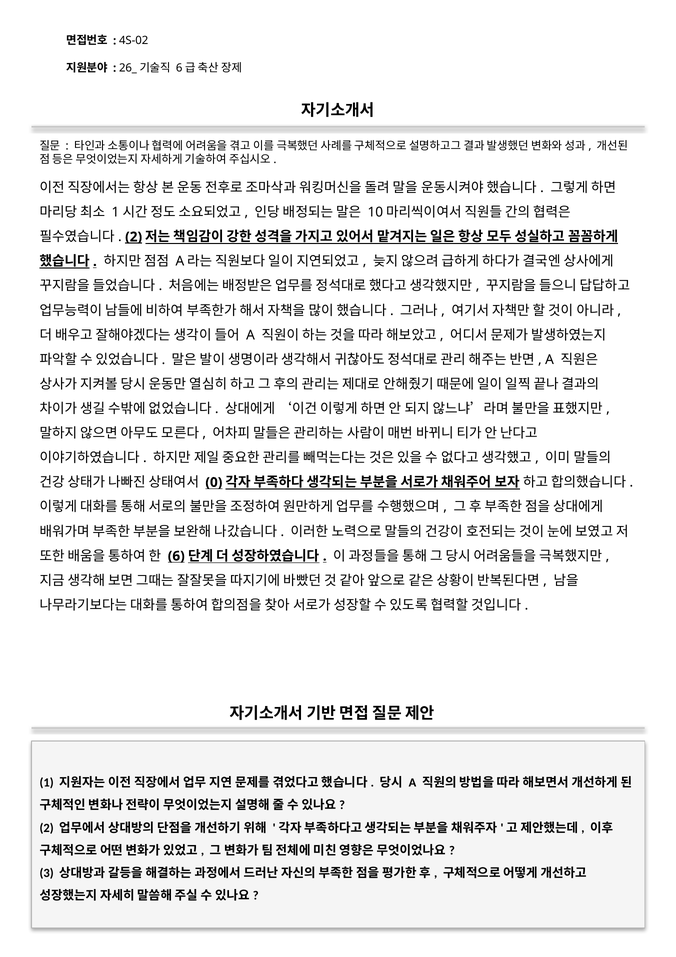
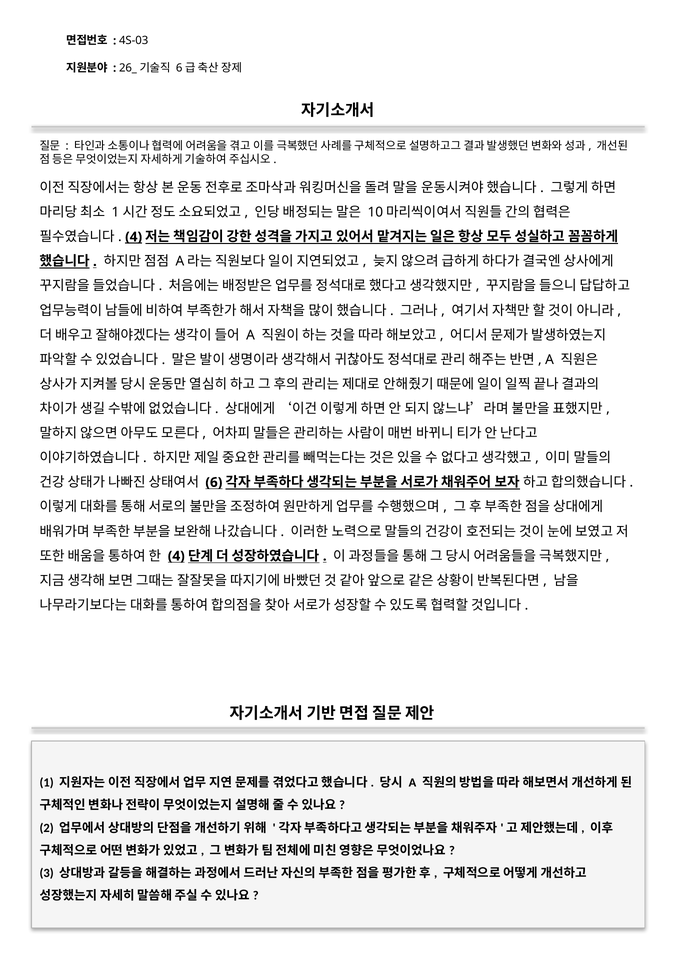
4S-02: 4S-02 -> 4S-03 (134, 41)
2: 2 -> 4 (134, 237)
0: 0 -> 6 (214, 482)
6: 6 -> 4 (176, 556)
